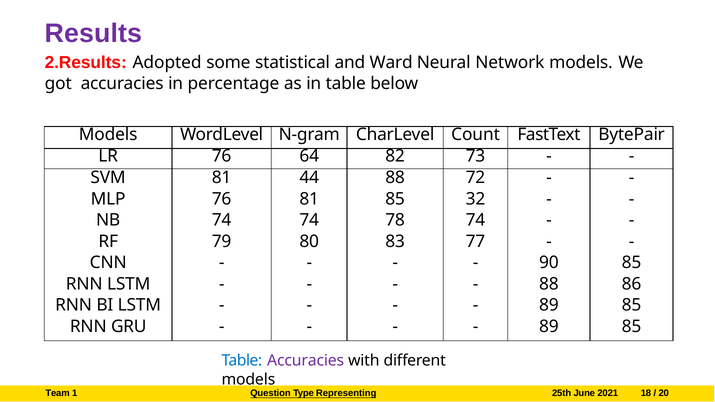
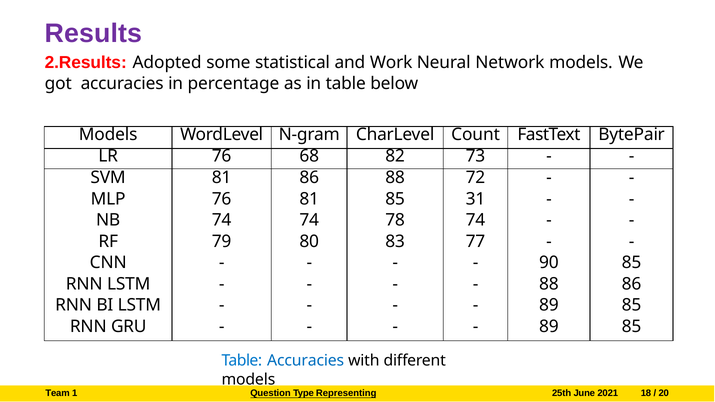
Ward: Ward -> Work (391, 62)
64: 64 -> 68 (309, 156)
81 44: 44 -> 86 (309, 178)
32: 32 -> 31 (476, 199)
Accuracies colour: purple -> blue (306, 361)
